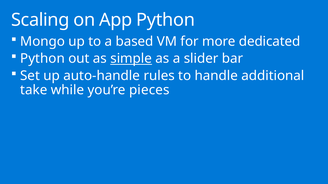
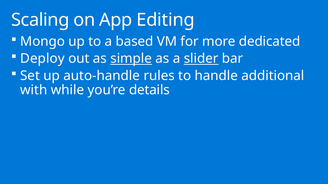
App Python: Python -> Editing (166, 20)
Python: Python -> Deploy (42, 59)
slider underline: none -> present (201, 59)
take: take -> with (34, 90)
pieces: pieces -> details (149, 90)
